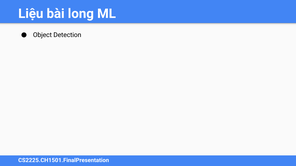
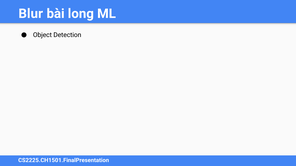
Liệu: Liệu -> Blur (31, 14)
